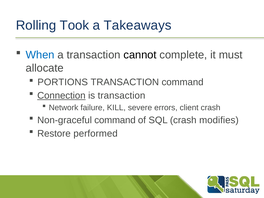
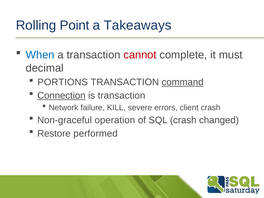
Took: Took -> Point (75, 25)
cannot colour: black -> red (140, 55)
allocate: allocate -> decimal (45, 68)
command underline: none -> present (183, 82)
Non-graceful command: command -> operation (115, 120)
modifies: modifies -> changed (219, 120)
